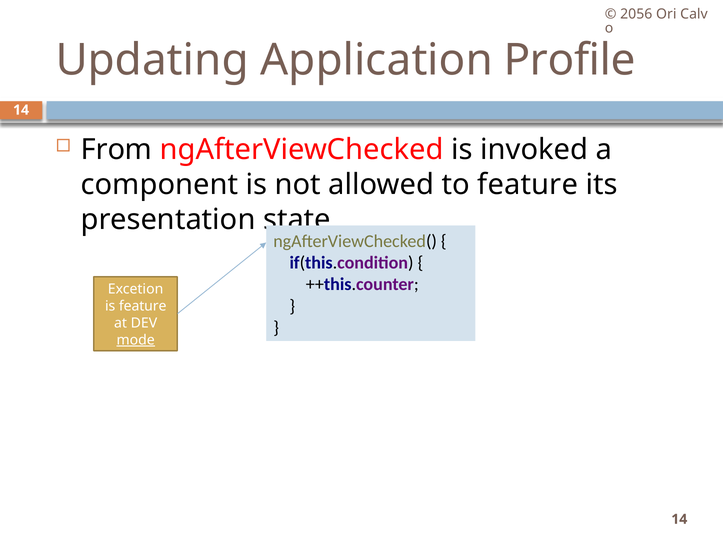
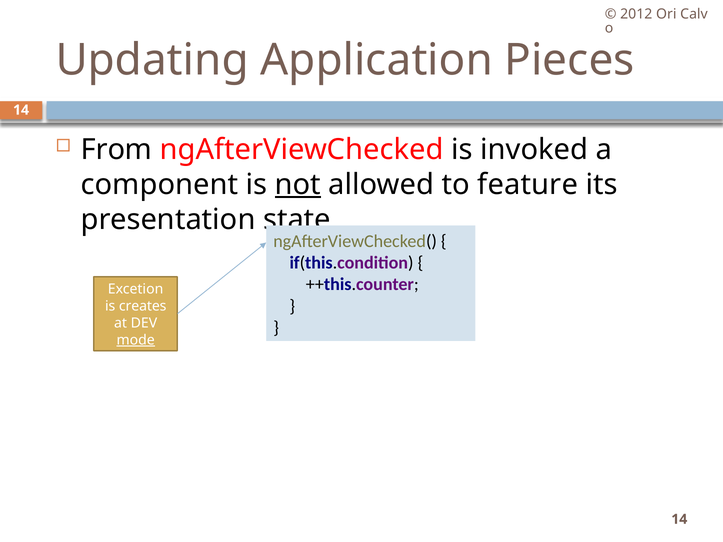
2056: 2056 -> 2012 (636, 14)
Profile: Profile -> Pieces (569, 60)
not underline: none -> present (298, 185)
is feature: feature -> creates (143, 306)
